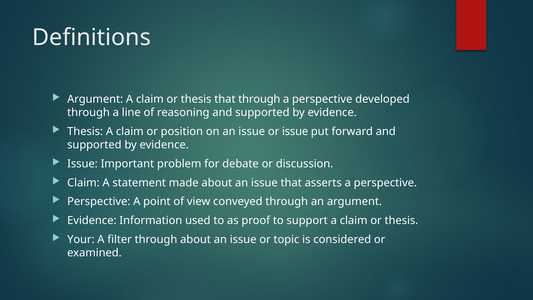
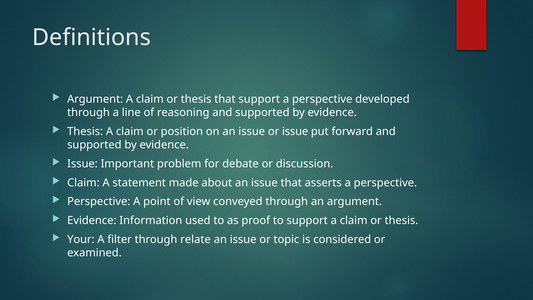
that through: through -> support (259, 99)
through about: about -> relate (195, 239)
